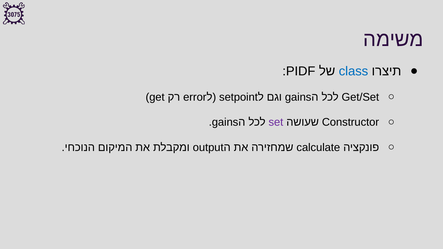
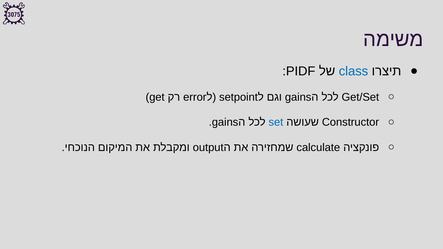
set colour: purple -> blue (276, 122)
